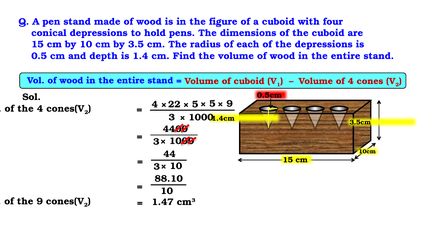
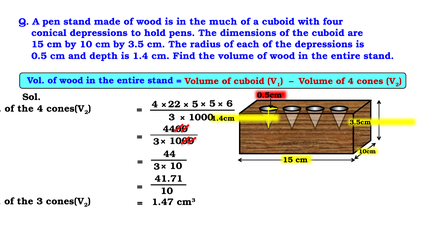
figure: figure -> much (223, 22)
9: 9 -> 6 (230, 104)
88.10: 88.10 -> 41.71 (169, 179)
the 9: 9 -> 3 (40, 202)
